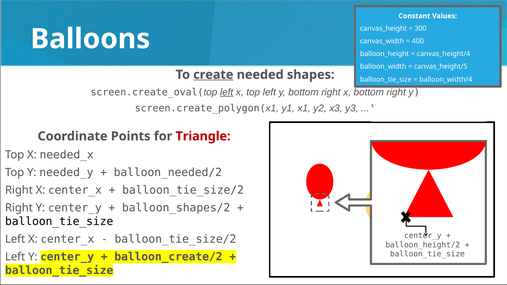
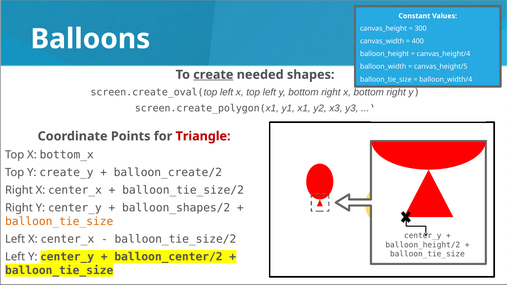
left underline: present -> none (227, 92)
needed_x: needed_x -> bottom_x (67, 155)
needed_y: needed_y -> create_y (66, 173)
balloon_needed/2: balloon_needed/2 -> balloon_create/2 (168, 173)
balloon_tie_size colour: black -> orange (59, 222)
balloon_create/2: balloon_create/2 -> balloon_center/2 (168, 257)
